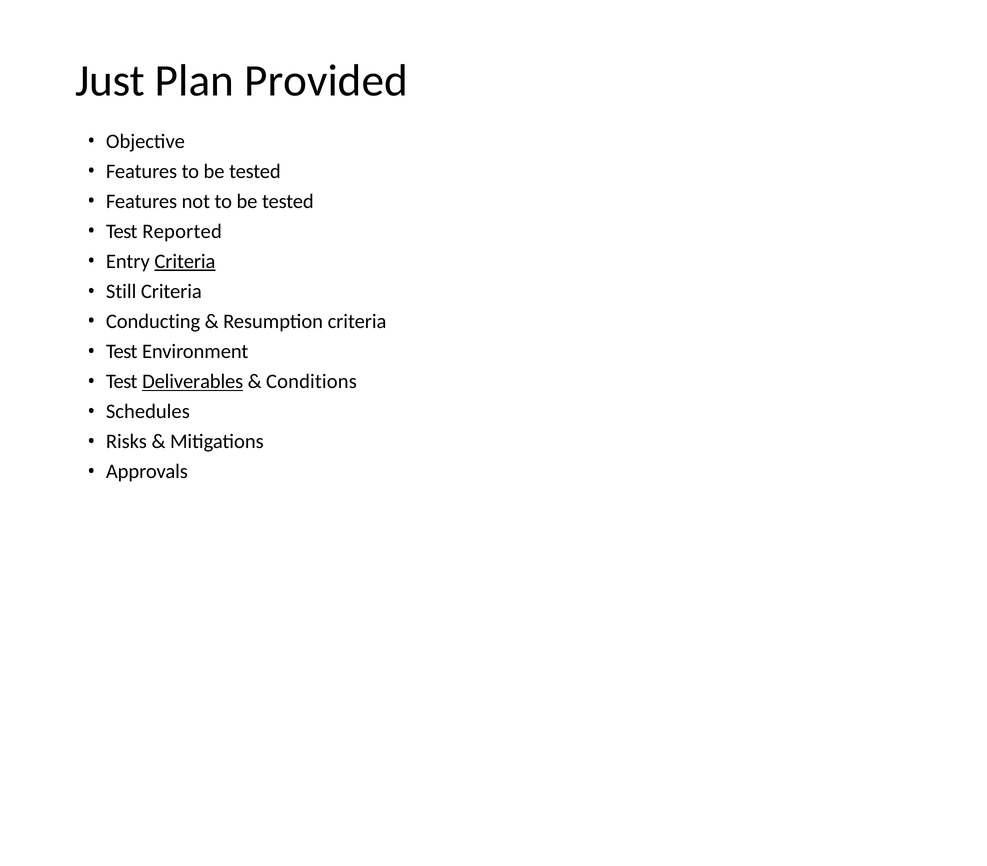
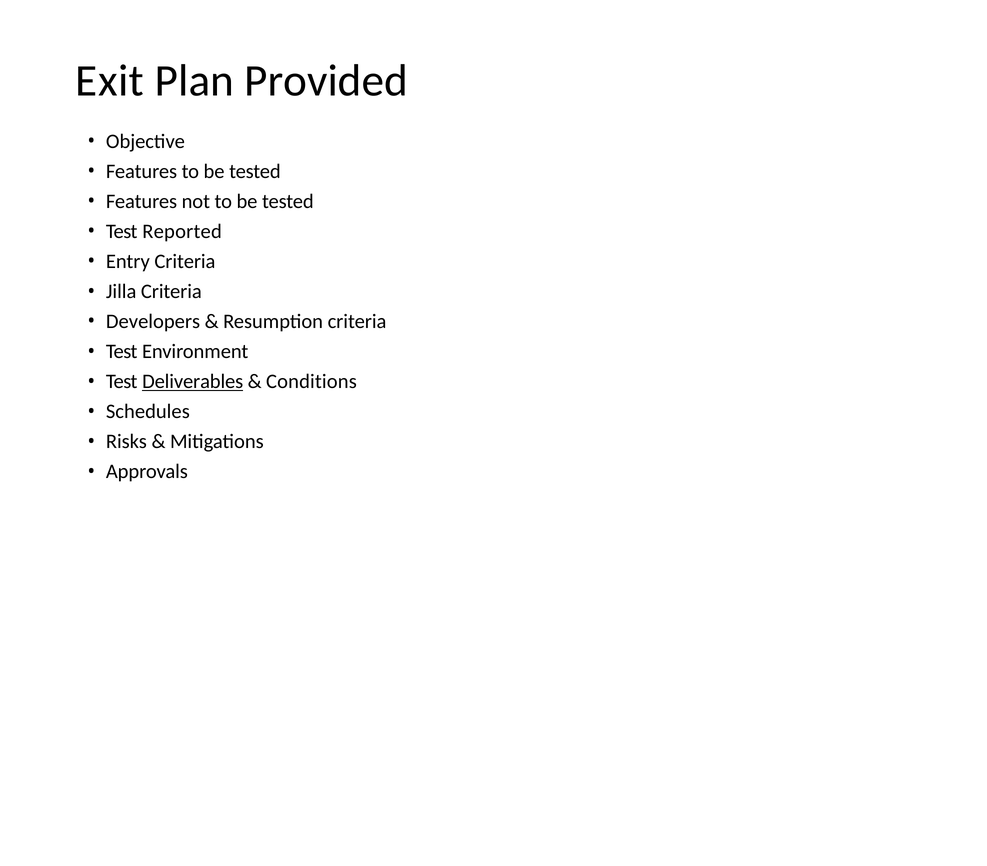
Just: Just -> Exit (110, 81)
Criteria underline: present -> none (185, 261)
Still: Still -> Jilla (121, 292)
Conducting: Conducting -> Developers (153, 322)
